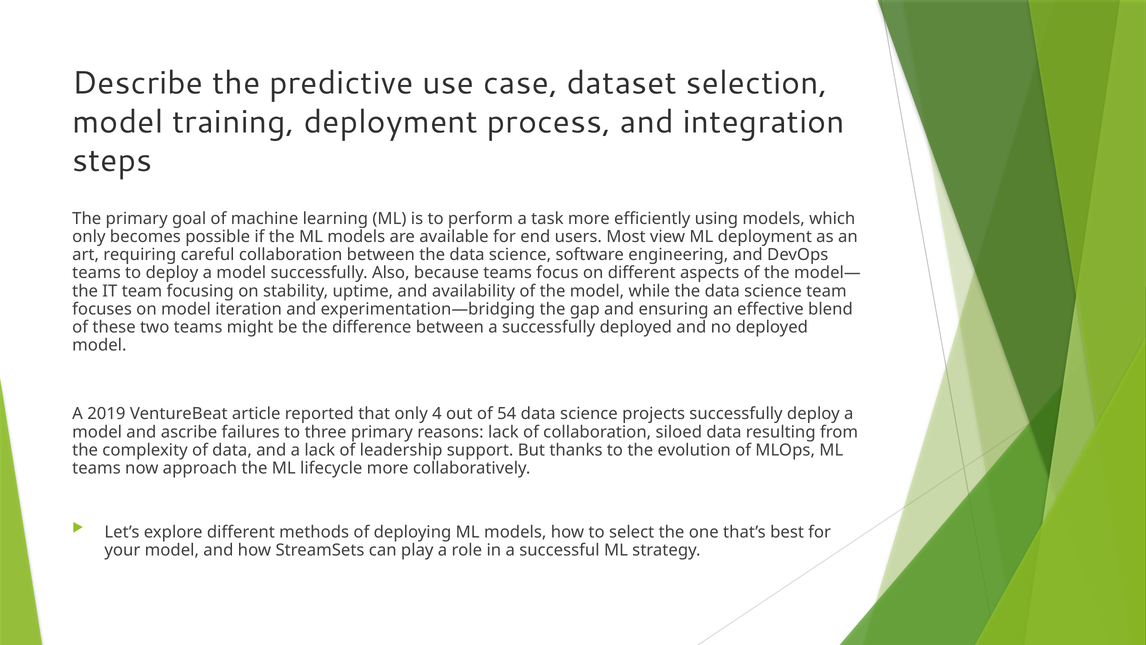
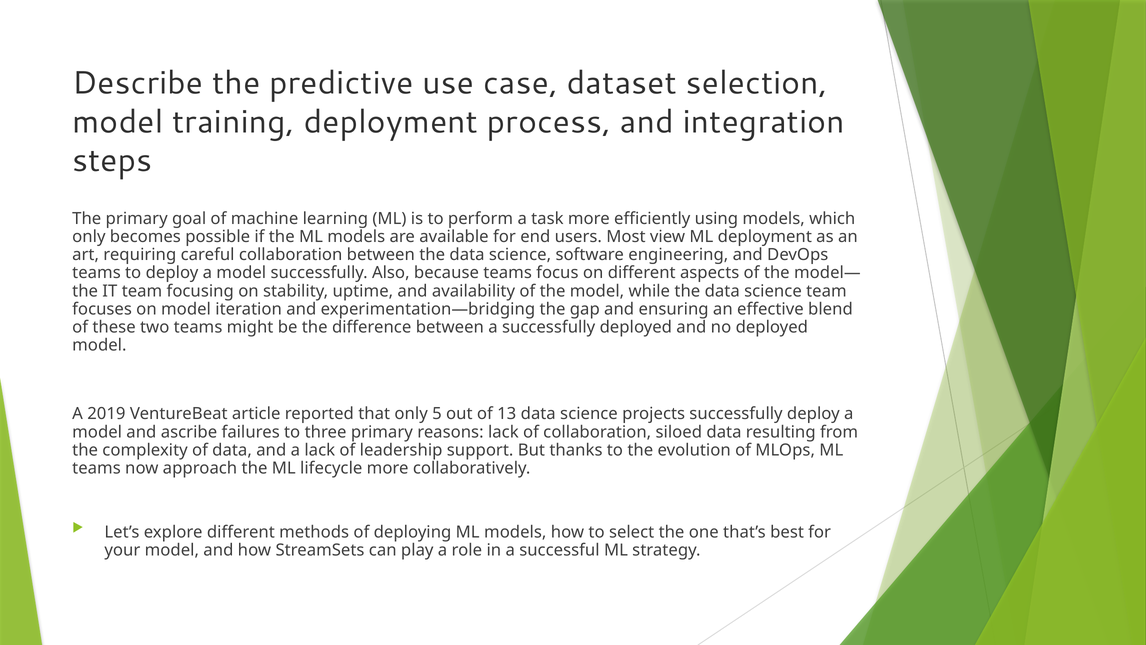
4: 4 -> 5 (437, 414)
54: 54 -> 13 (507, 414)
